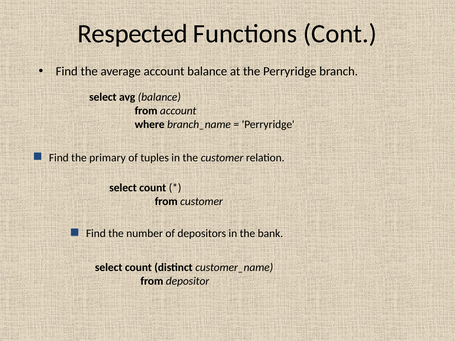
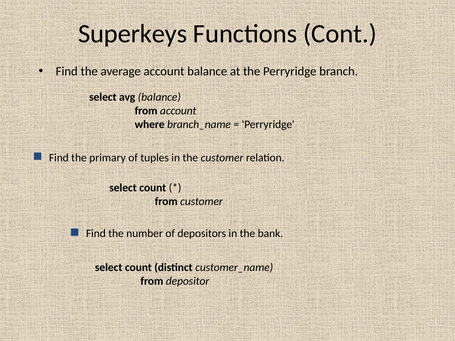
Respected: Respected -> Superkeys (133, 34)
